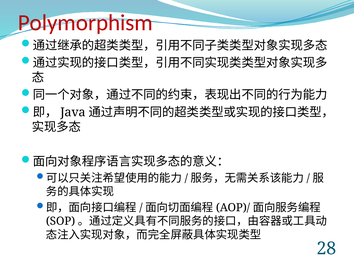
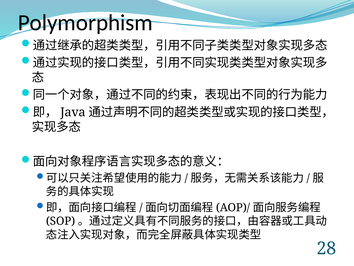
Polymorphism colour: red -> black (85, 23)
